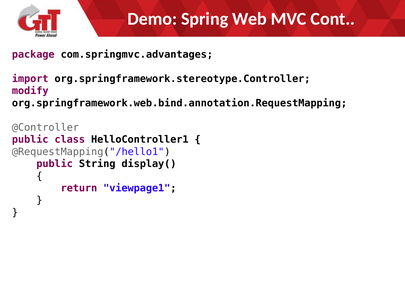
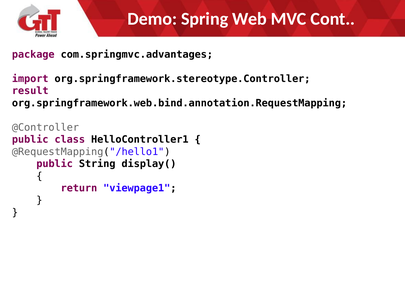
modify: modify -> result (30, 91)
